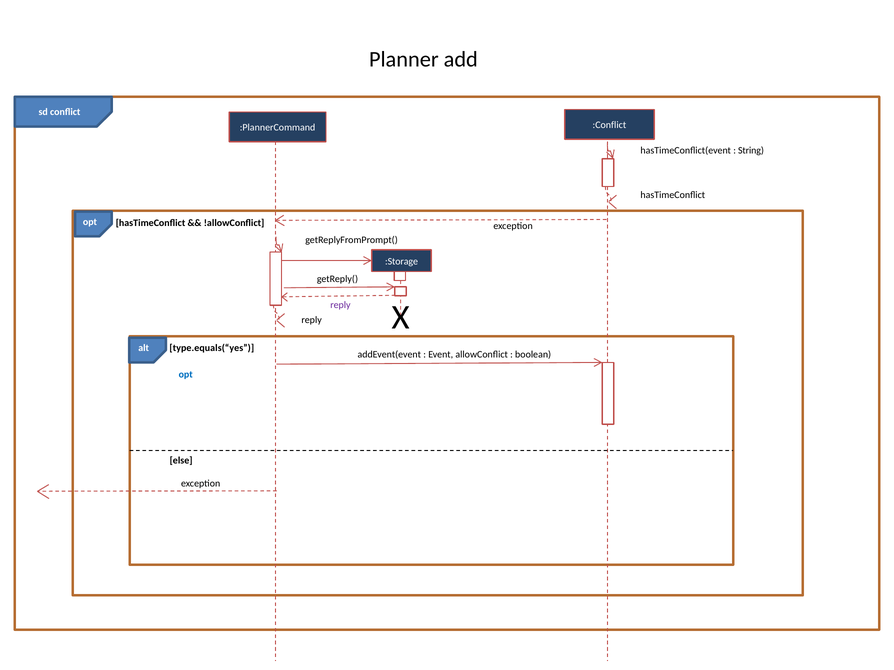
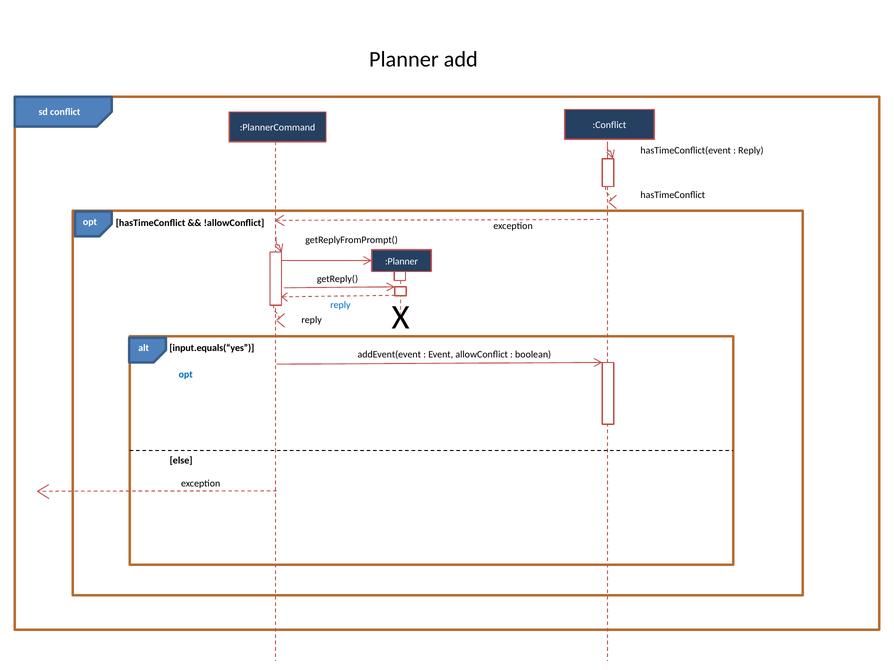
String: String -> Reply (751, 150)
:Storage: :Storage -> :Planner (402, 261)
reply colour: purple -> blue (340, 305)
type.equals(“yes: type.equals(“yes -> input.equals(“yes (212, 348)
